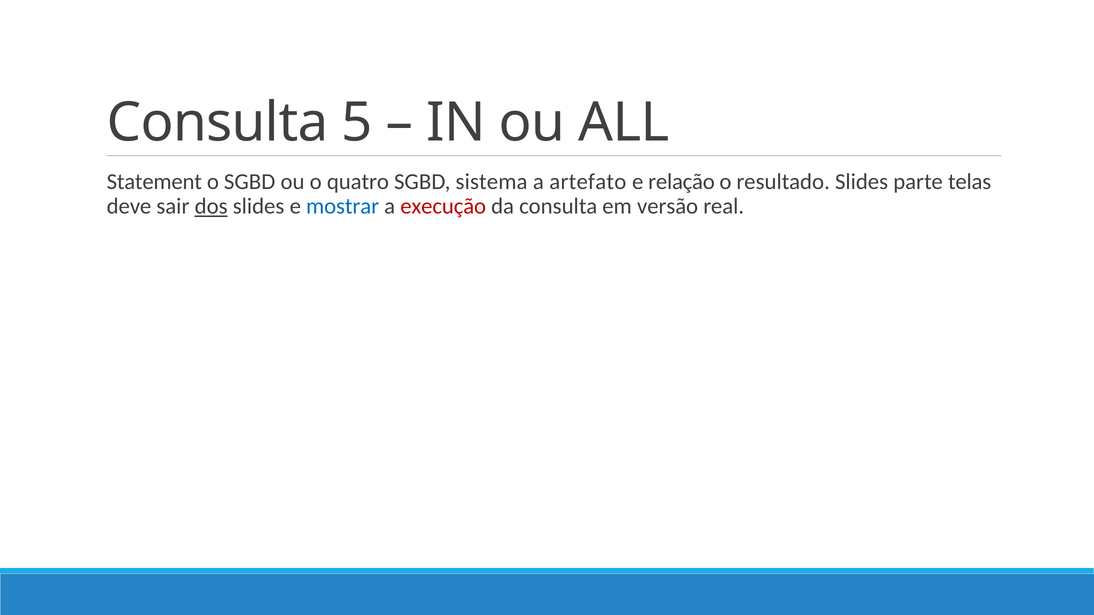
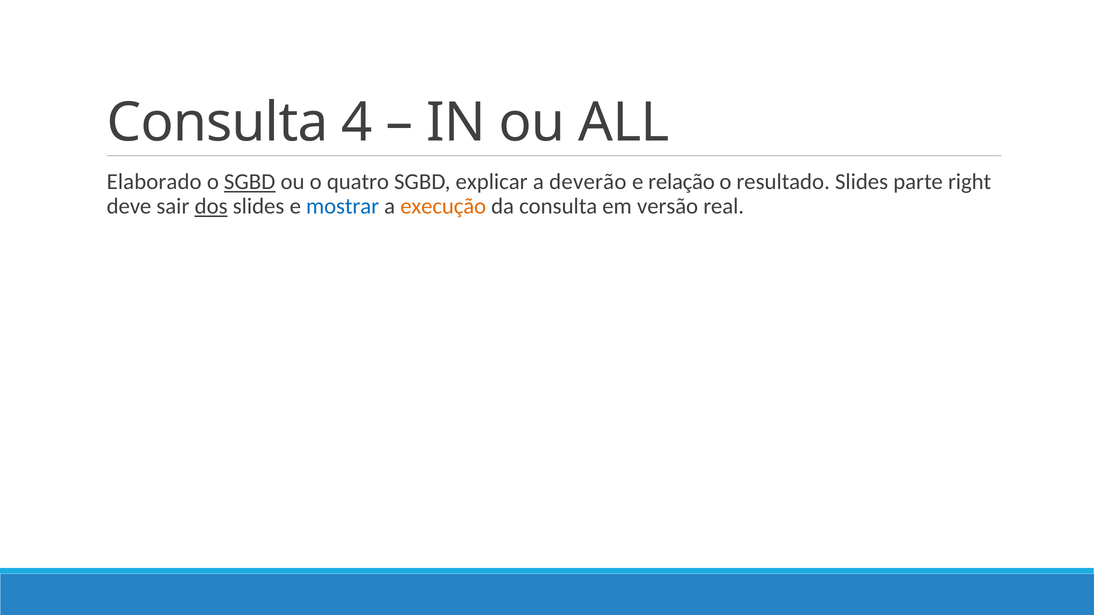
5: 5 -> 4 (357, 123)
Statement: Statement -> Elaborado (154, 182)
SGBD underline: none -> present (250, 182)
sistema: sistema -> explicar (492, 182)
artefato: artefato -> deverão (588, 182)
telas: telas -> right (970, 182)
execução colour: red -> orange (443, 207)
